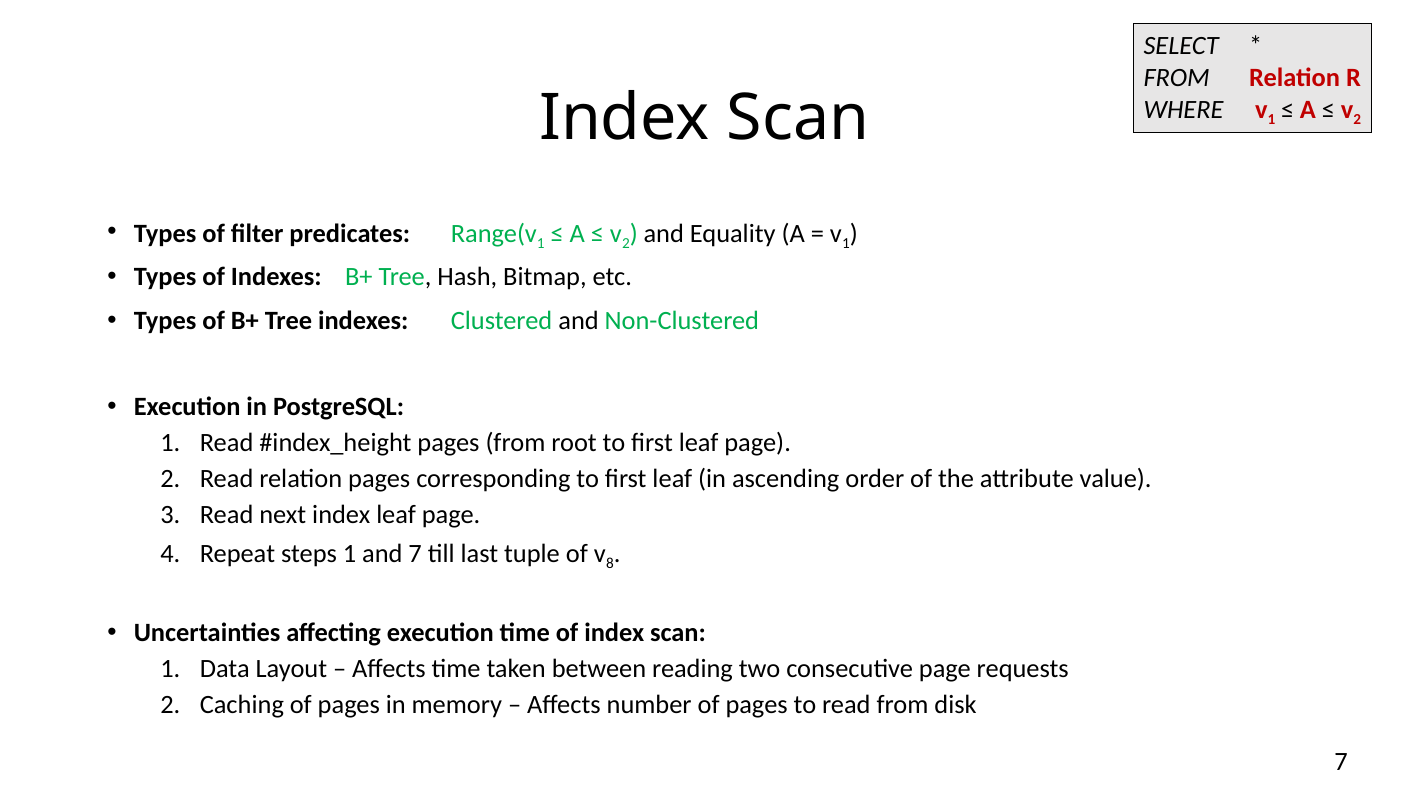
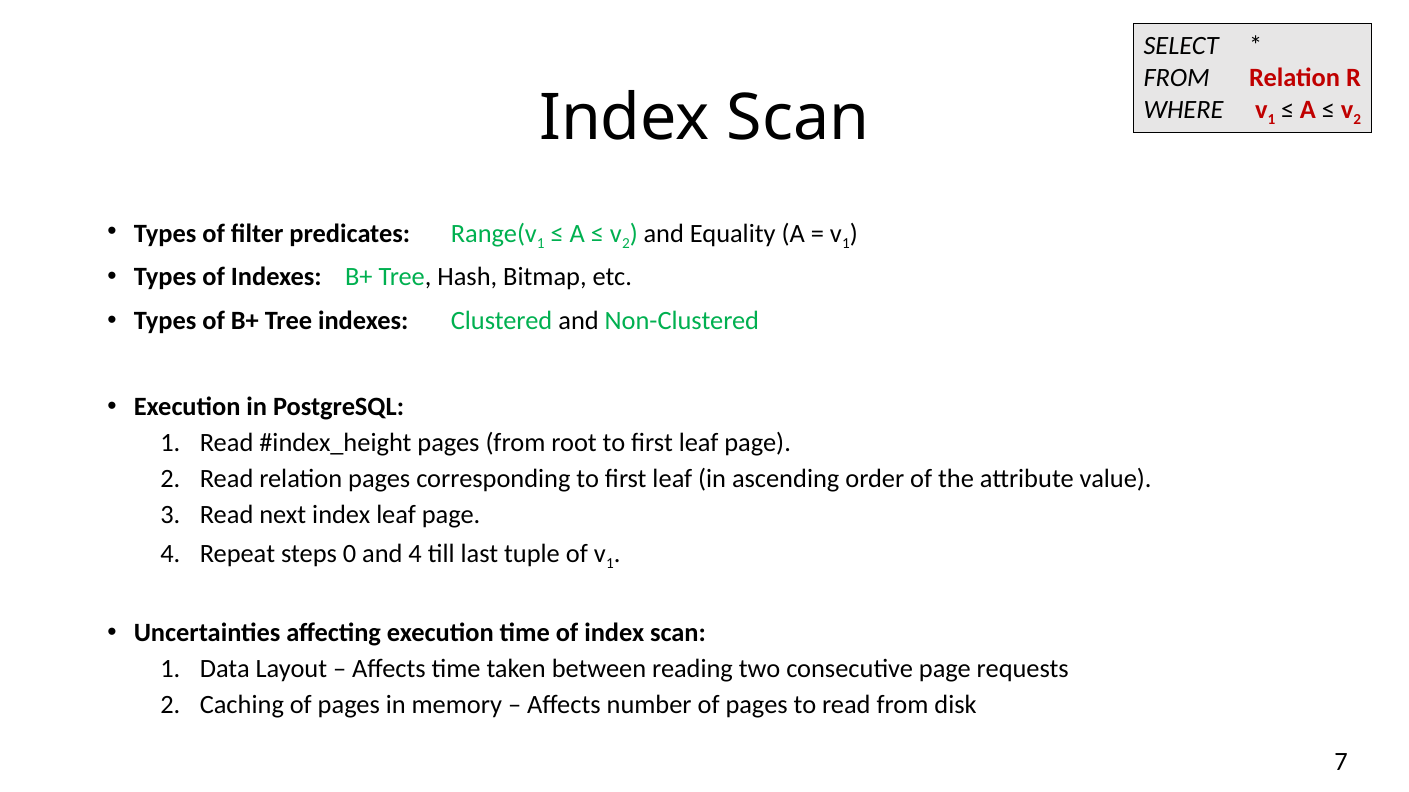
steps 1: 1 -> 0 (350, 554)
and 7: 7 -> 4 (415, 554)
8: 8 -> 1 (610, 564)
